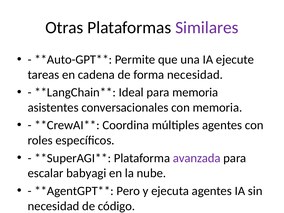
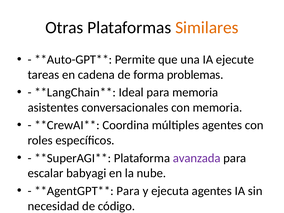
Similares colour: purple -> orange (207, 27)
forma necesidad: necesidad -> problemas (195, 75)
Pero: Pero -> Para (128, 191)
